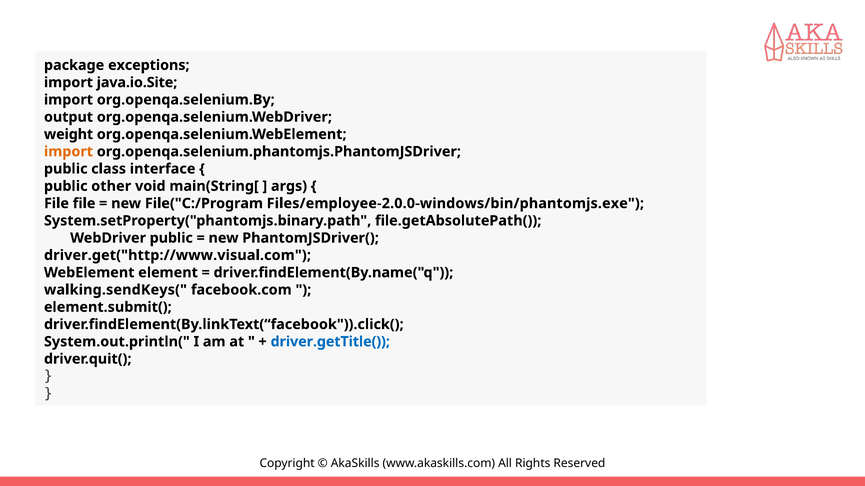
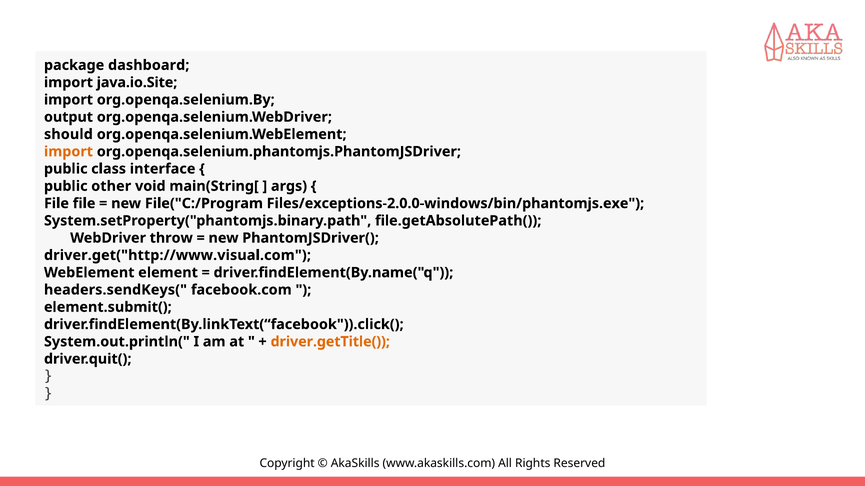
exceptions: exceptions -> dashboard (149, 65)
weight: weight -> should (68, 134)
Files/employee-2.0.0-windows/bin/phantomjs.exe: Files/employee-2.0.0-windows/bin/phantomjs.exe -> Files/exceptions-2.0.0-windows/bin/phantomjs.exe (455, 204)
WebDriver public: public -> throw (171, 238)
walking.sendKeys(: walking.sendKeys( -> headers.sendKeys( (115, 290)
driver.getTitle( colour: blue -> orange (330, 342)
